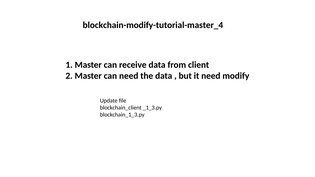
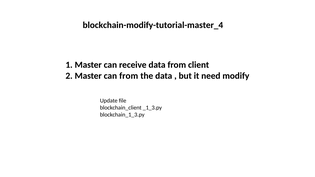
can need: need -> from (129, 76)
